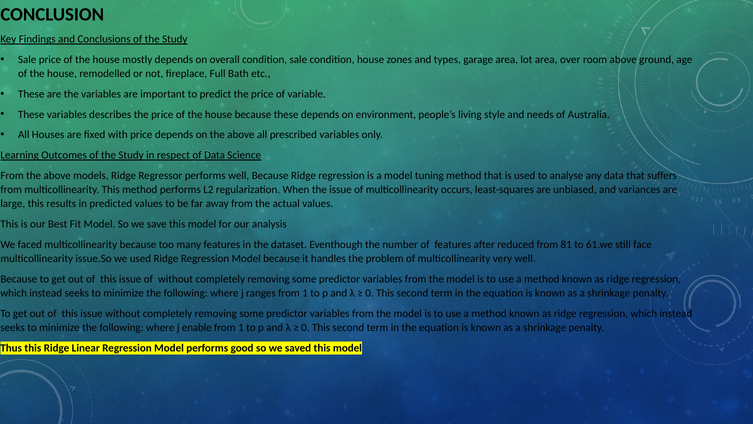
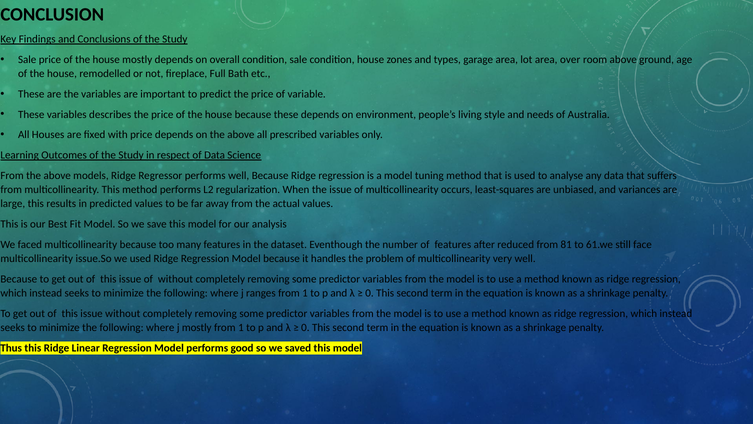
j enable: enable -> mostly (197, 327)
